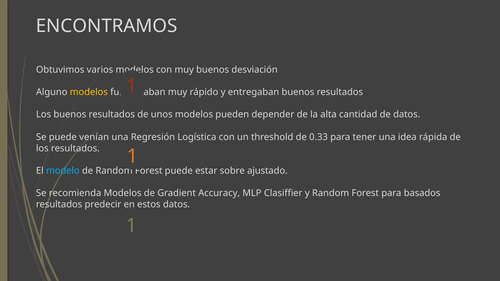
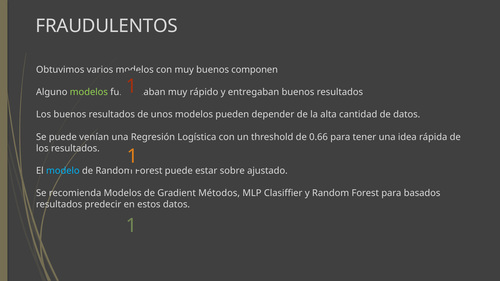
ENCONTRAMOS: ENCONTRAMOS -> FRAUDULENTOS (107, 26)
desviación: desviación -> componen (255, 70)
modelos colour: yellow -> light green (89, 92)
0.33: 0.33 -> 0.66 (319, 137)
Accuracy: Accuracy -> Métodos (219, 193)
